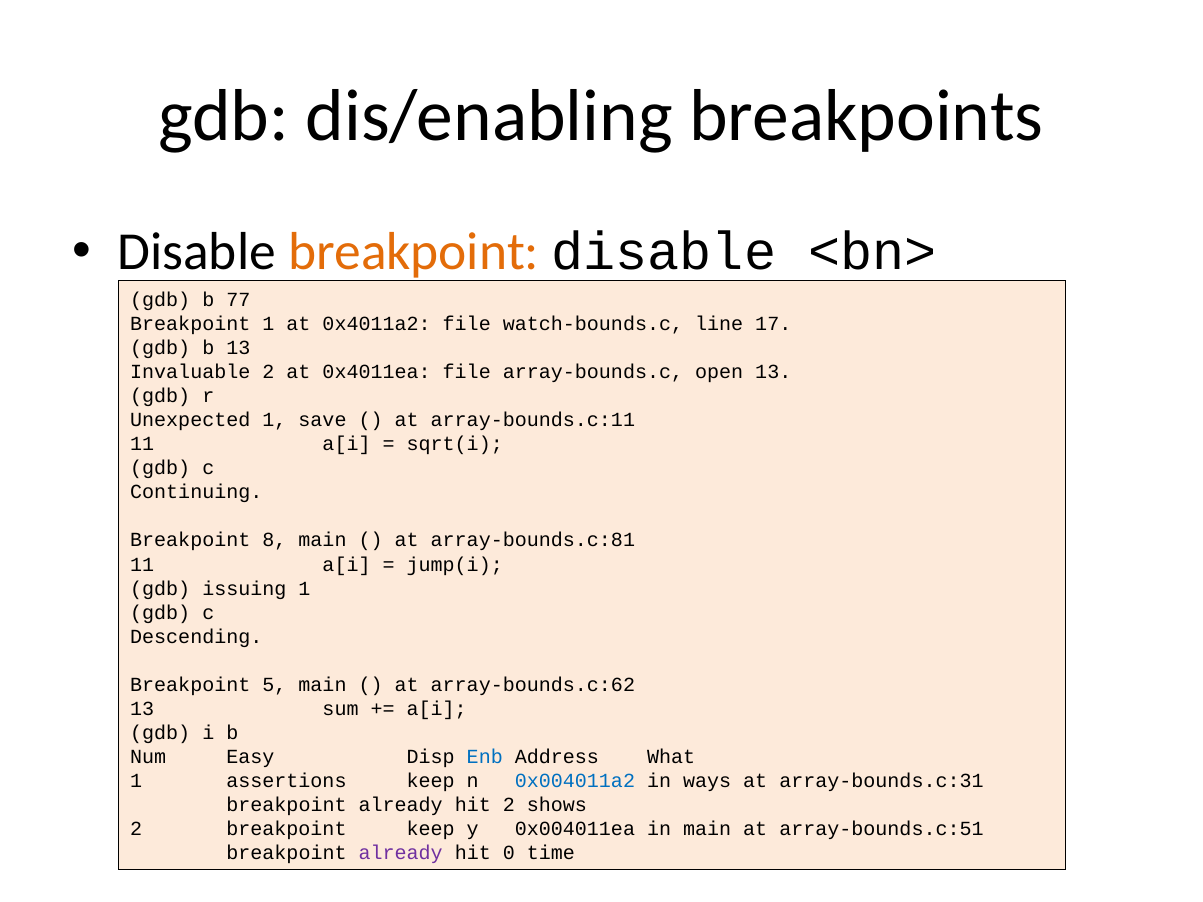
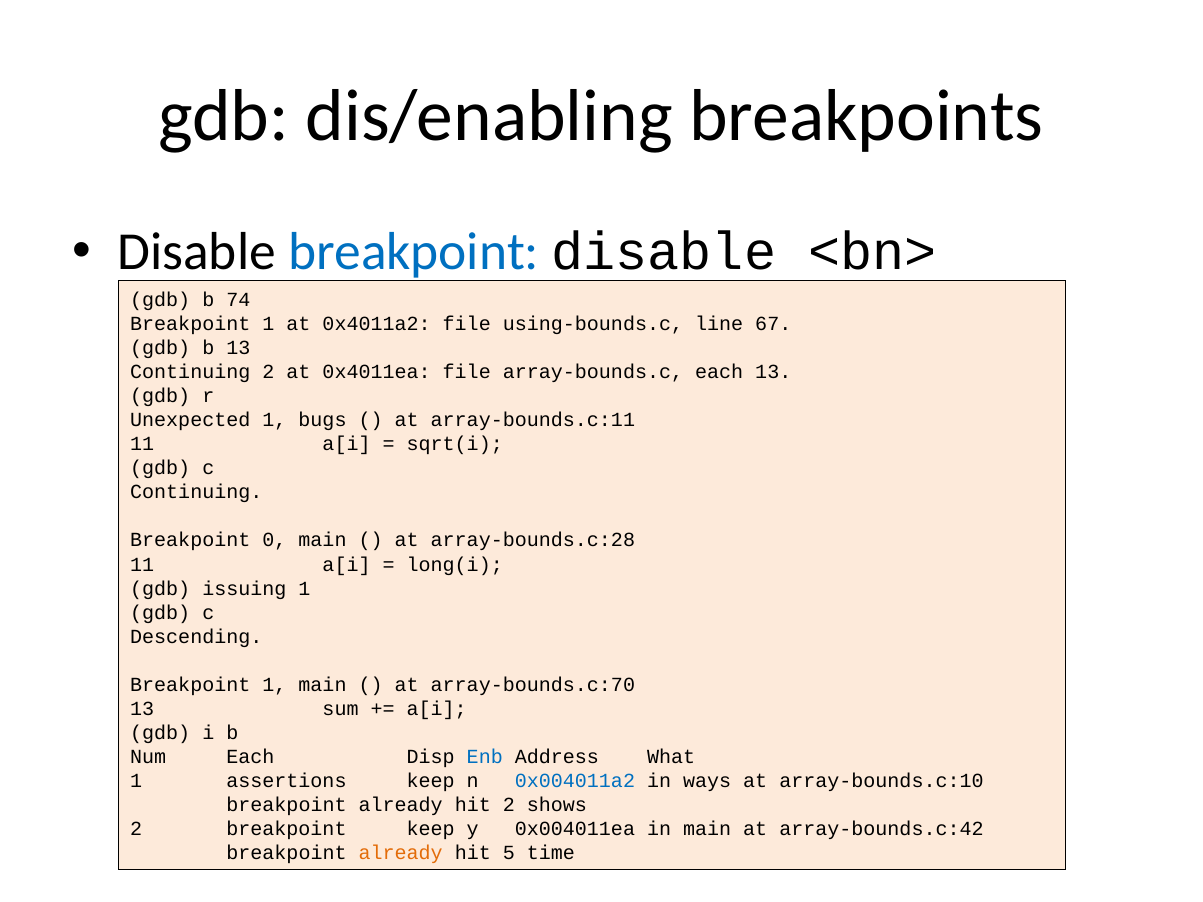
breakpoint colour: orange -> blue (414, 252)
77: 77 -> 74 (238, 300)
watch-bounds.c: watch-bounds.c -> using-bounds.c (593, 324)
17: 17 -> 67 (773, 324)
Invaluable: Invaluable -> Continuing (190, 372)
array-bounds.c open: open -> each (719, 372)
save: save -> bugs (322, 420)
8: 8 -> 0 (274, 541)
array-bounds.c:81: array-bounds.c:81 -> array-bounds.c:28 (533, 541)
jump(i: jump(i -> long(i (455, 565)
5: 5 -> 1 (274, 685)
array-bounds.c:62: array-bounds.c:62 -> array-bounds.c:70 (533, 685)
Num Easy: Easy -> Each (250, 757)
array-bounds.c:31: array-bounds.c:31 -> array-bounds.c:10 (881, 781)
array-bounds.c:51: array-bounds.c:51 -> array-bounds.c:42 (881, 829)
already colour: purple -> orange (401, 853)
0: 0 -> 5 (509, 853)
